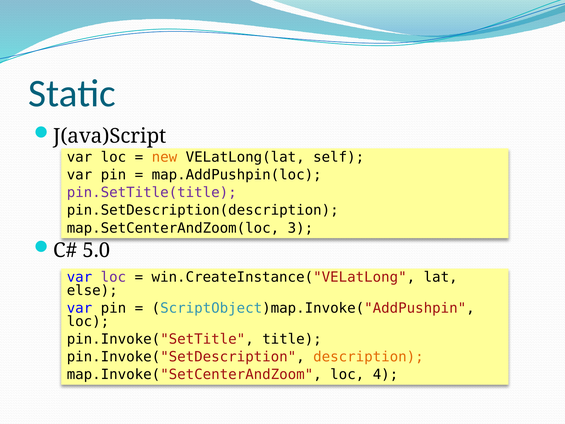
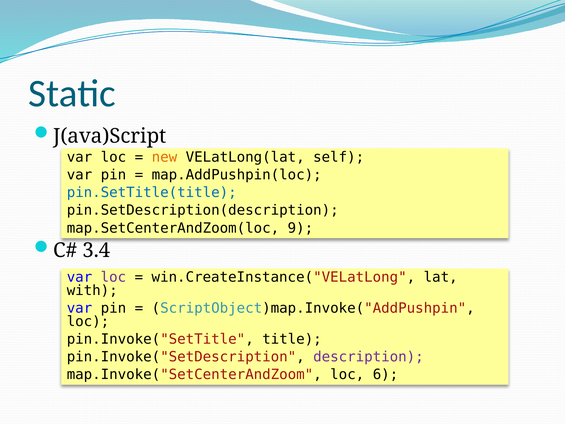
pin.SetTitle(title colour: purple -> blue (152, 192)
3: 3 -> 9 (300, 228)
5.0: 5.0 -> 3.4 (96, 250)
else: else -> with (92, 290)
description colour: orange -> purple (368, 357)
4: 4 -> 6 (385, 374)
